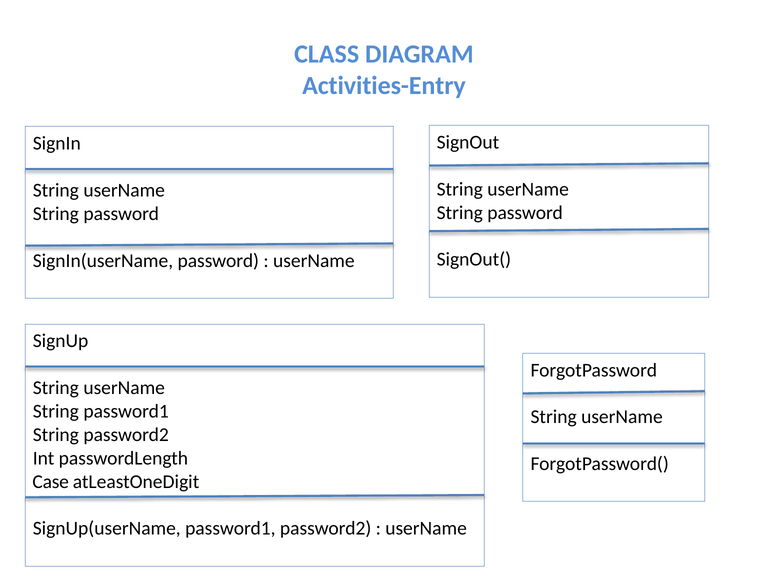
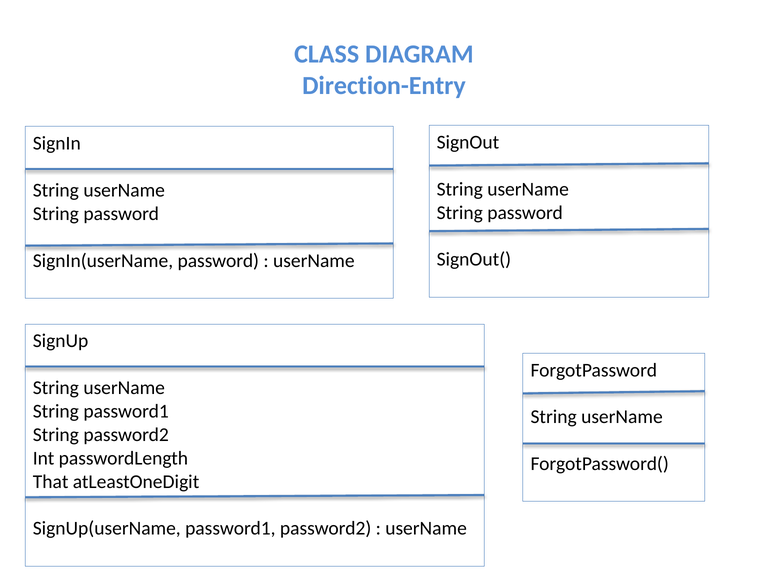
Activities-Entry: Activities-Entry -> Direction-Entry (384, 86)
Case: Case -> That (51, 481)
